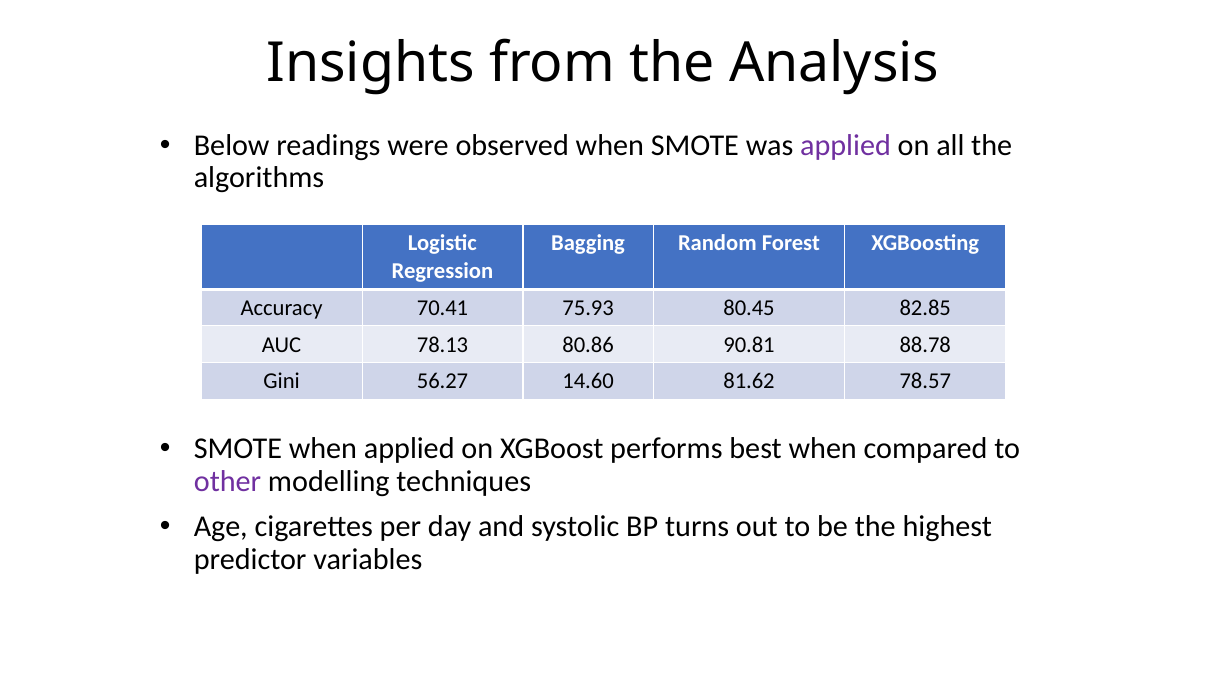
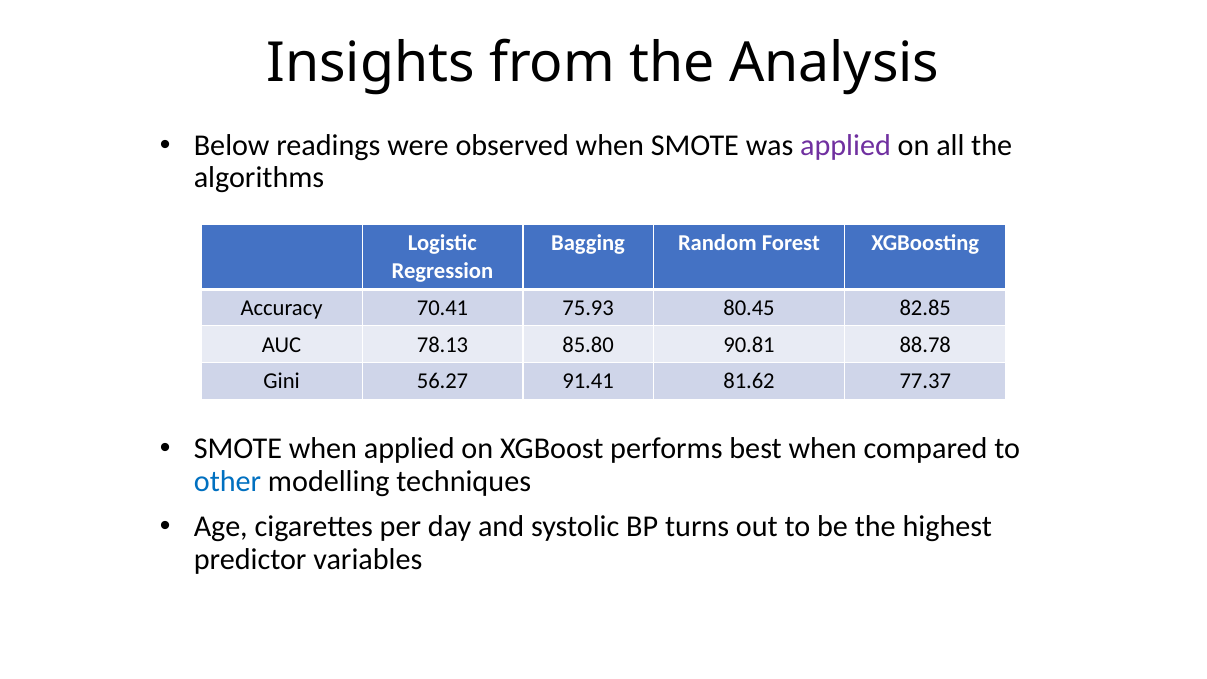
80.86: 80.86 -> 85.80 (588, 345)
14.60: 14.60 -> 91.41 (588, 381)
78.57: 78.57 -> 77.37 (925, 381)
other colour: purple -> blue (228, 481)
